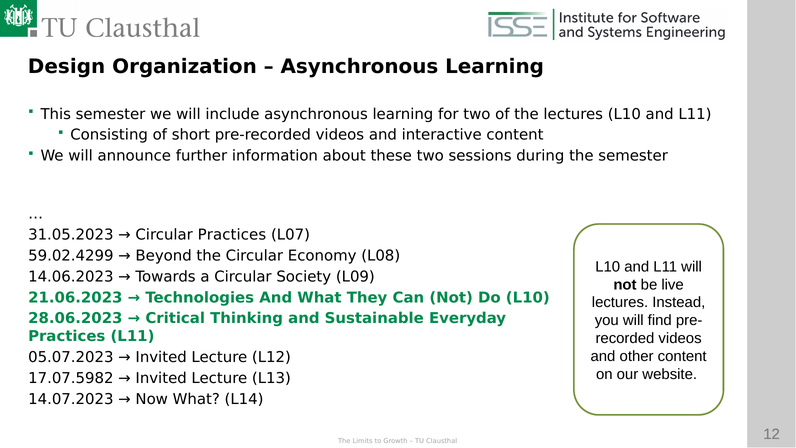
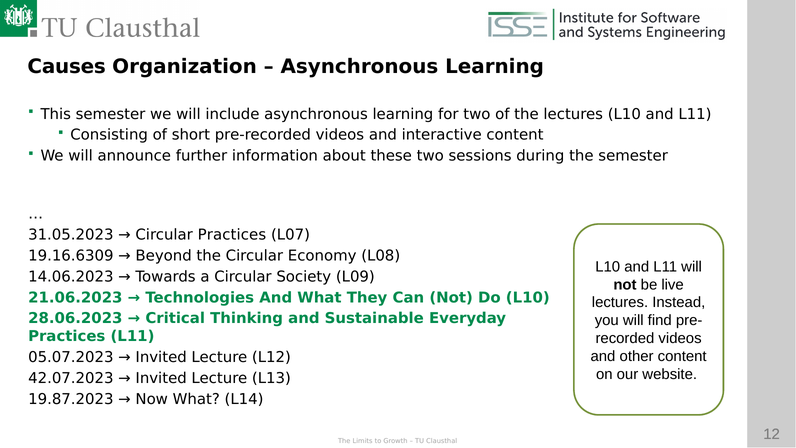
Design: Design -> Causes (67, 67)
59.02.4299: 59.02.4299 -> 19.16.6309 (71, 256)
17.07.5982: 17.07.5982 -> 42.07.2023 (71, 378)
14.07.2023: 14.07.2023 -> 19.87.2023 (71, 399)
